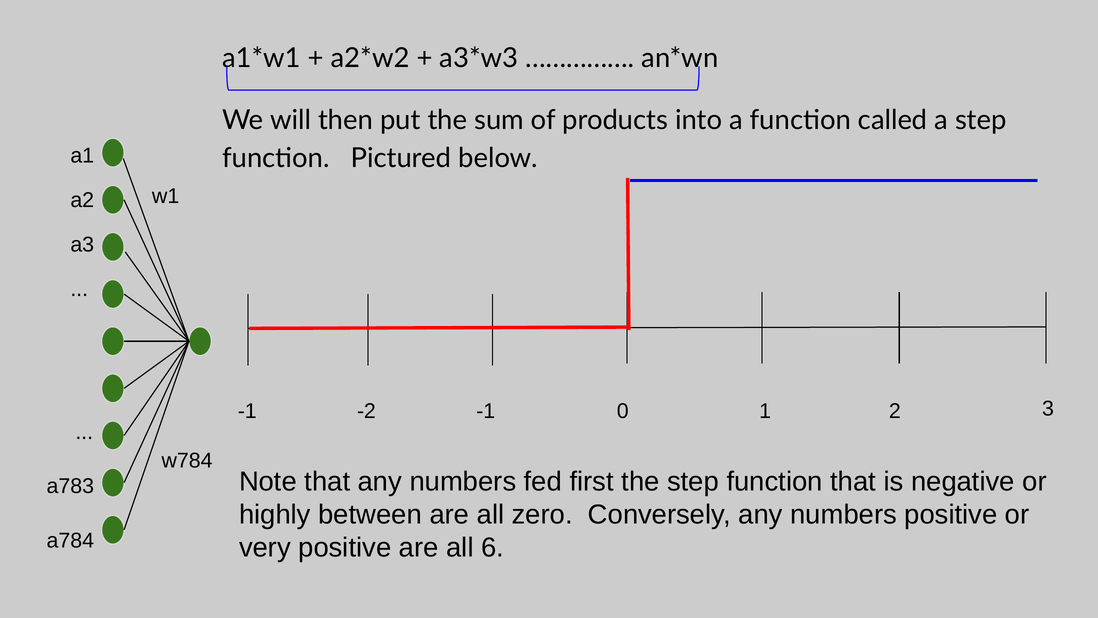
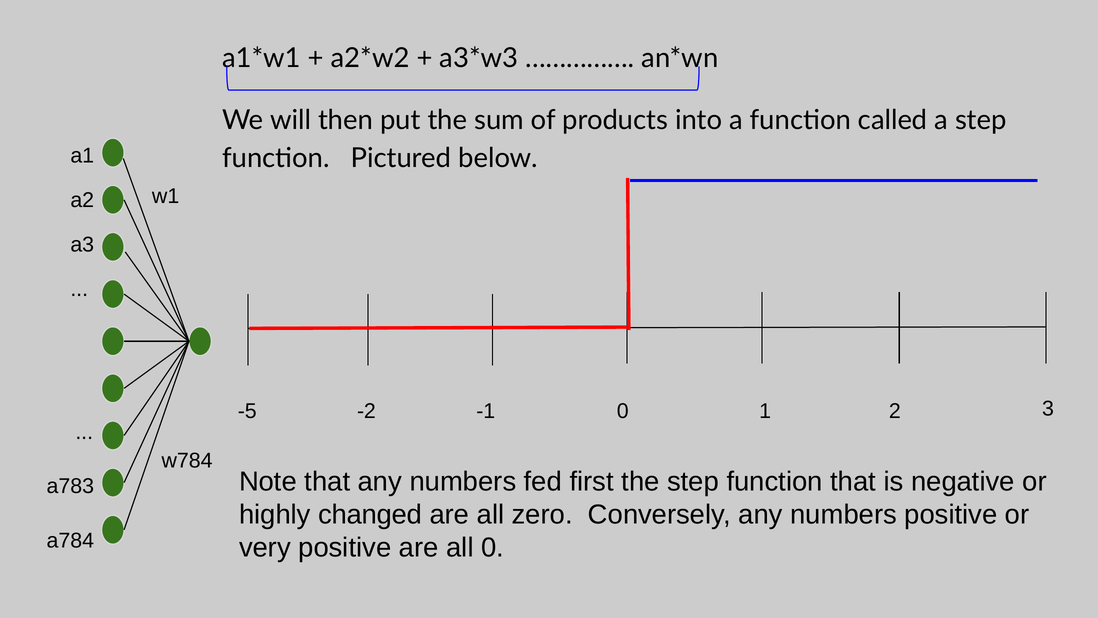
-1: -1 -> -5 (247, 411)
between: between -> changed (370, 515)
all 6: 6 -> 0 (493, 548)
